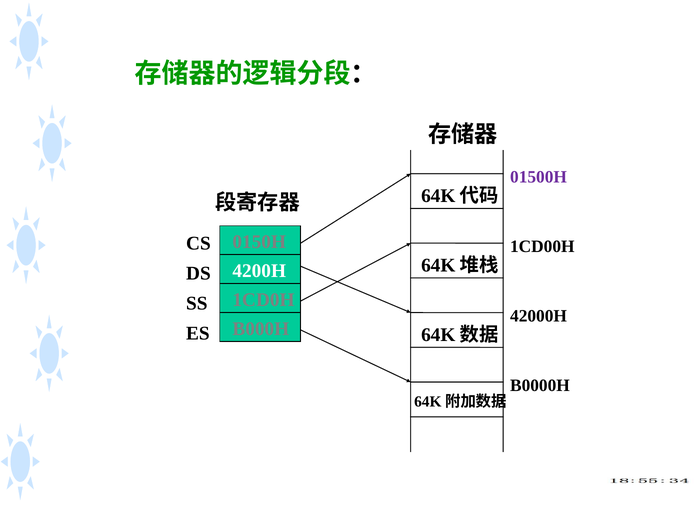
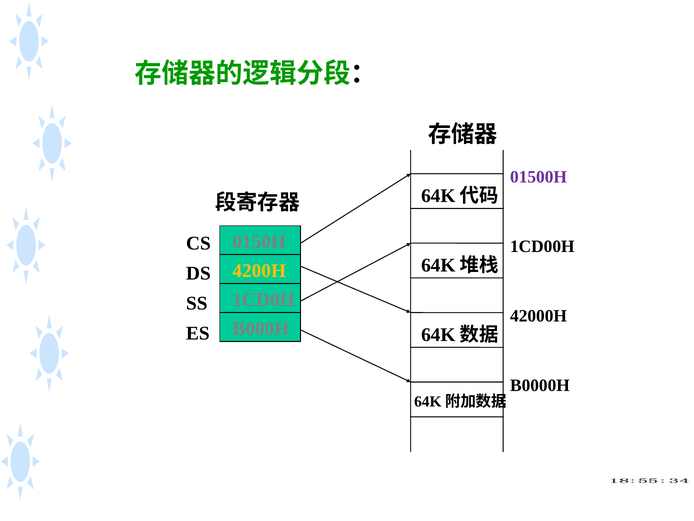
4200H colour: white -> yellow (259, 271)
